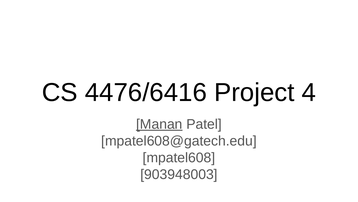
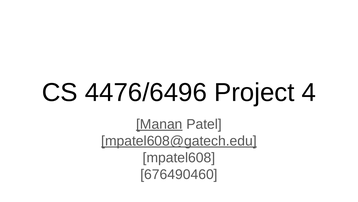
4476/6416: 4476/6416 -> 4476/6496 (146, 92)
mpatel608@gatech.edu underline: none -> present (179, 141)
903948003: 903948003 -> 676490460 (179, 174)
